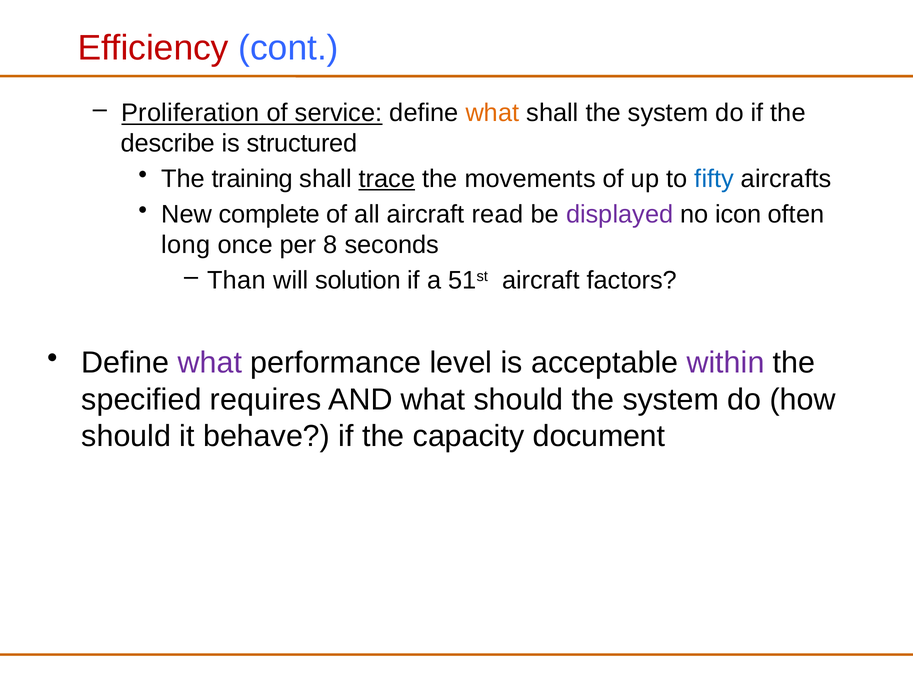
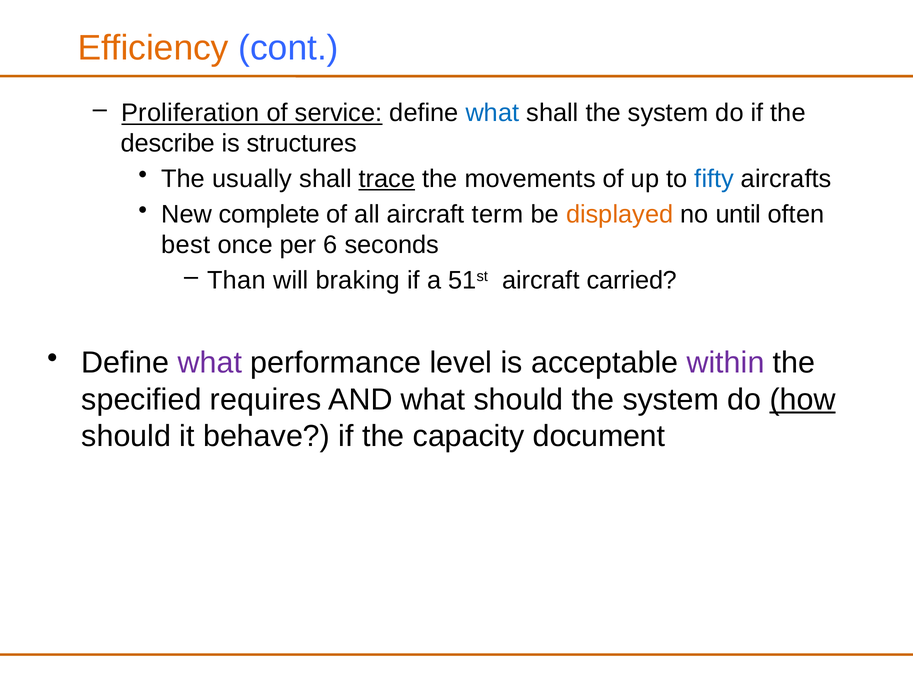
Efficiency colour: red -> orange (153, 48)
what colour: orange -> blue (492, 113)
structured: structured -> structures (302, 143)
training: training -> usually (252, 179)
read: read -> term (498, 214)
displayed colour: purple -> orange (620, 214)
icon: icon -> until (738, 214)
long: long -> best (186, 245)
8: 8 -> 6 (330, 245)
solution: solution -> braking (358, 280)
factors: factors -> carried (632, 280)
how underline: none -> present (803, 399)
